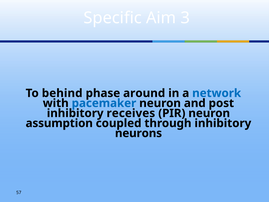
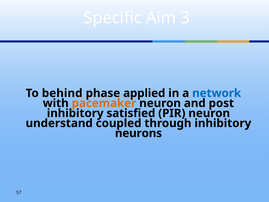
around: around -> applied (144, 93)
pacemaker colour: blue -> orange (104, 103)
receives: receives -> satisfied (131, 113)
assumption: assumption -> understand (59, 123)
